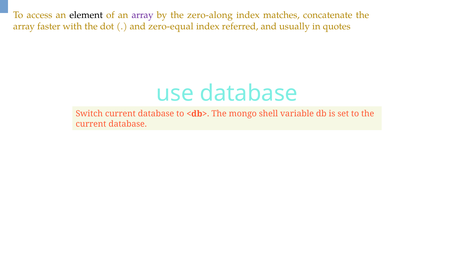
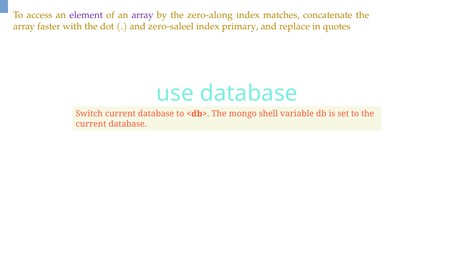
element colour: black -> purple (86, 15)
zero-equal: zero-equal -> zero-saleel (171, 26)
referred: referred -> primary (240, 26)
usually: usually -> replace (294, 26)
